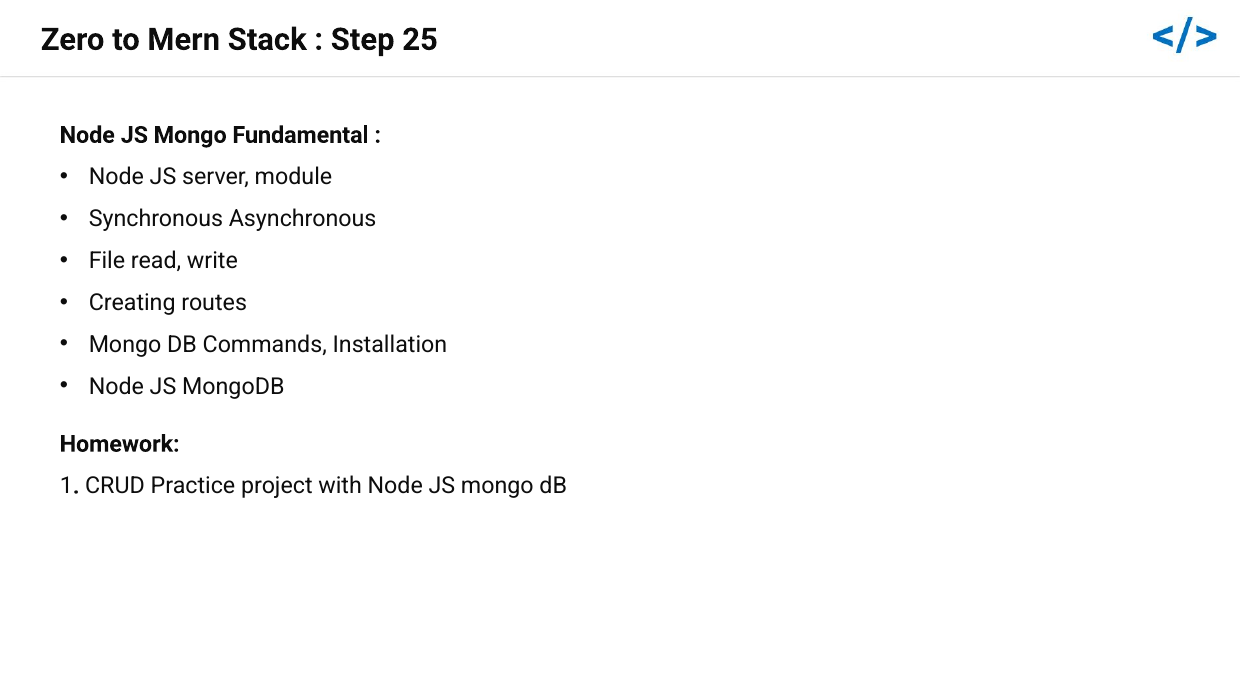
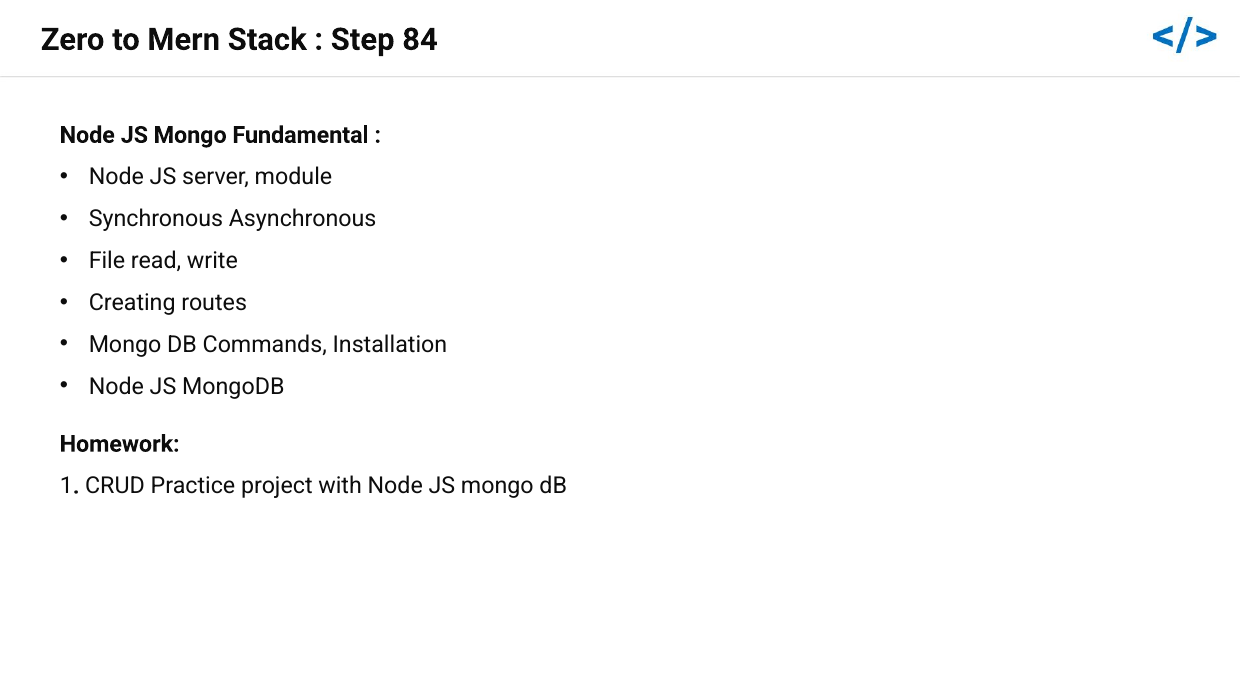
25: 25 -> 84 (420, 40)
